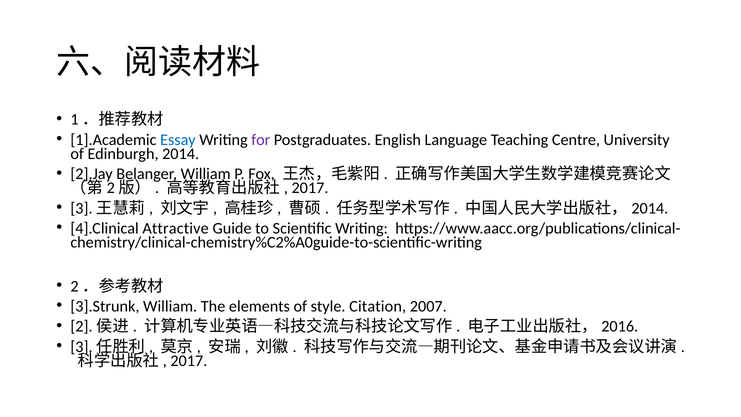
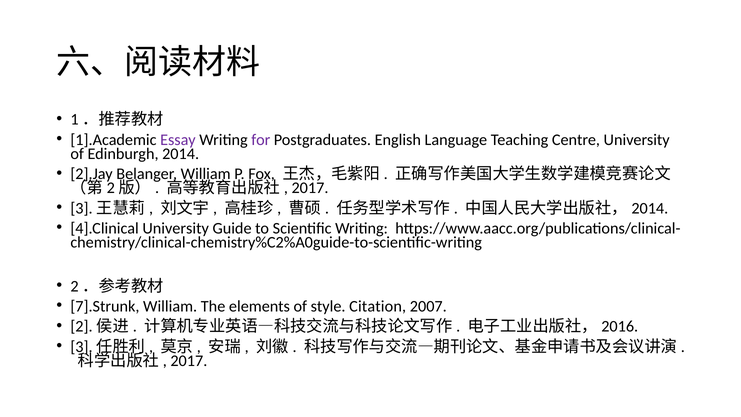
Essay colour: blue -> purple (178, 140)
4].Clinical Attractive: Attractive -> University (176, 228)
3].Strunk: 3].Strunk -> 7].Strunk (105, 306)
